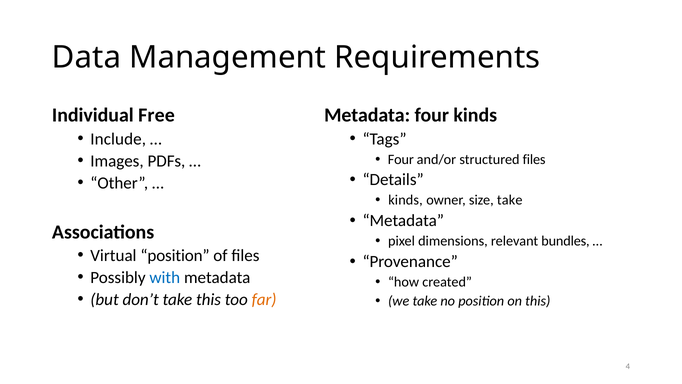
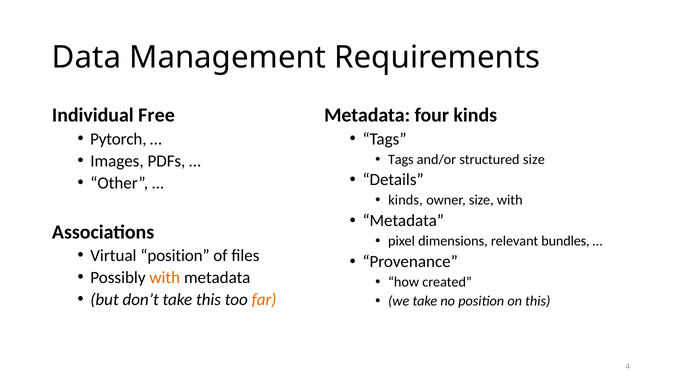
Include: Include -> Pytorch (118, 139)
Four: Four -> Tags (401, 159)
structured files: files -> size (534, 159)
size take: take -> with (510, 200)
with colour: blue -> orange (165, 277)
